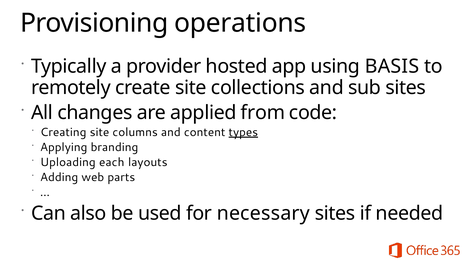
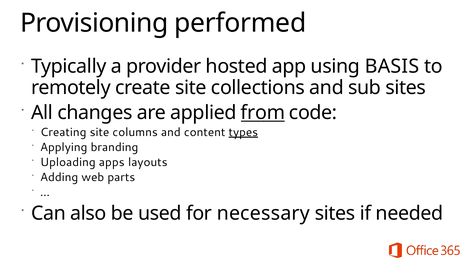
operations: operations -> performed (240, 23)
from underline: none -> present (263, 113)
each: each -> apps (112, 162)
